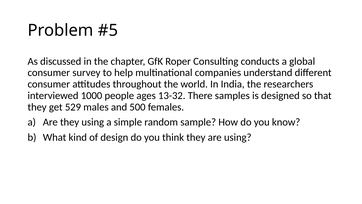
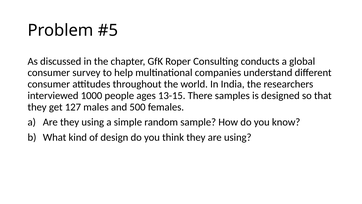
13-32: 13-32 -> 13-15 (172, 95)
529: 529 -> 127 (73, 107)
